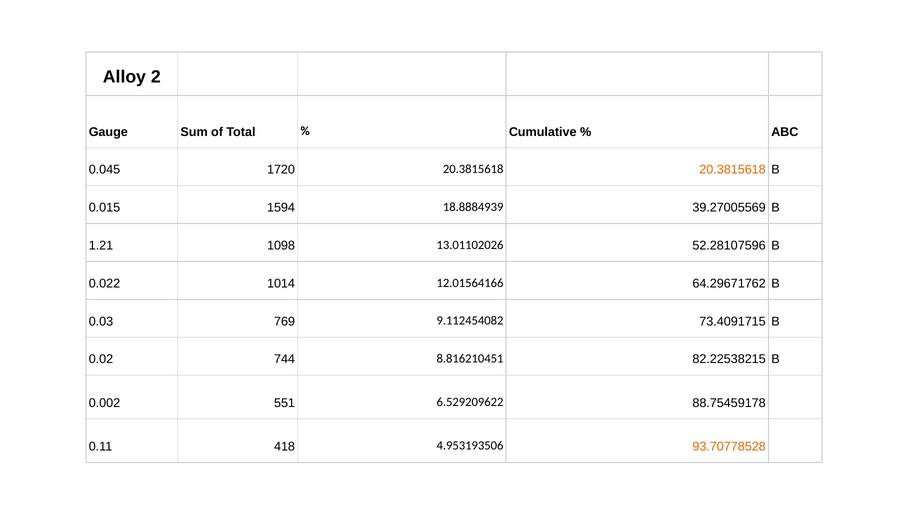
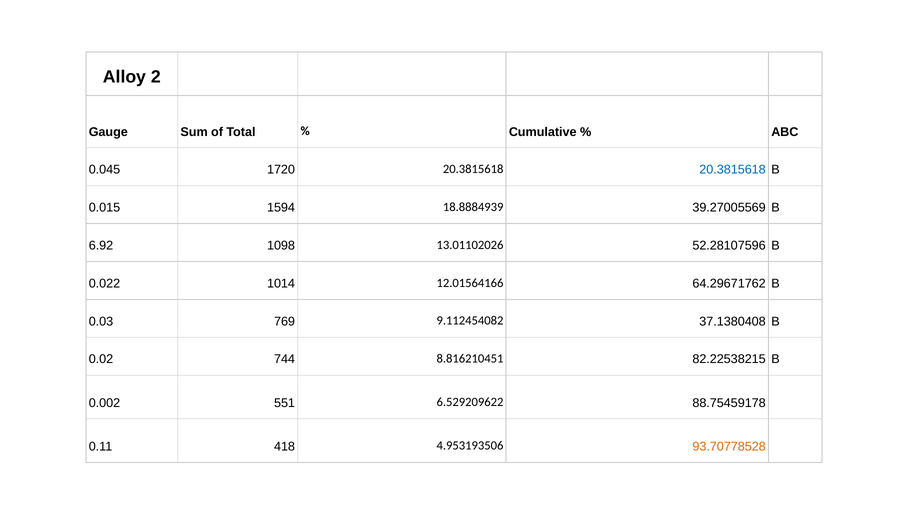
20.3815618 colour: orange -> blue (733, 170)
1.21: 1.21 -> 6.92 (101, 245)
73.4091715: 73.4091715 -> 37.1380408 (733, 321)
